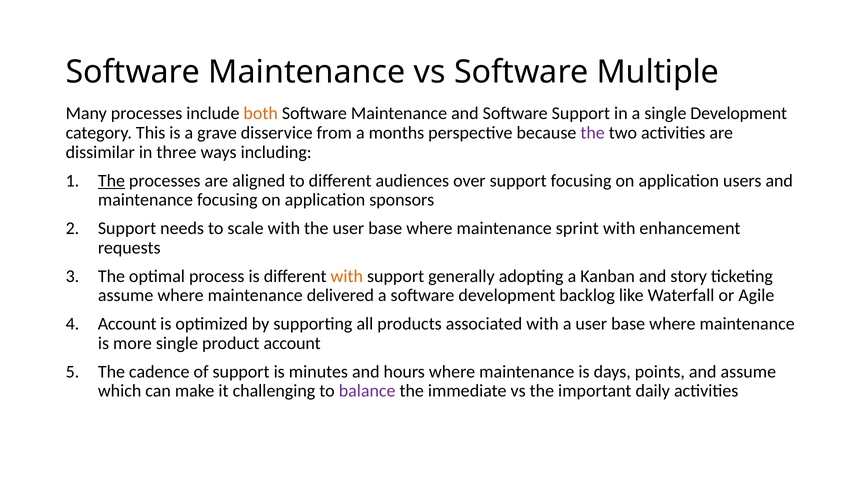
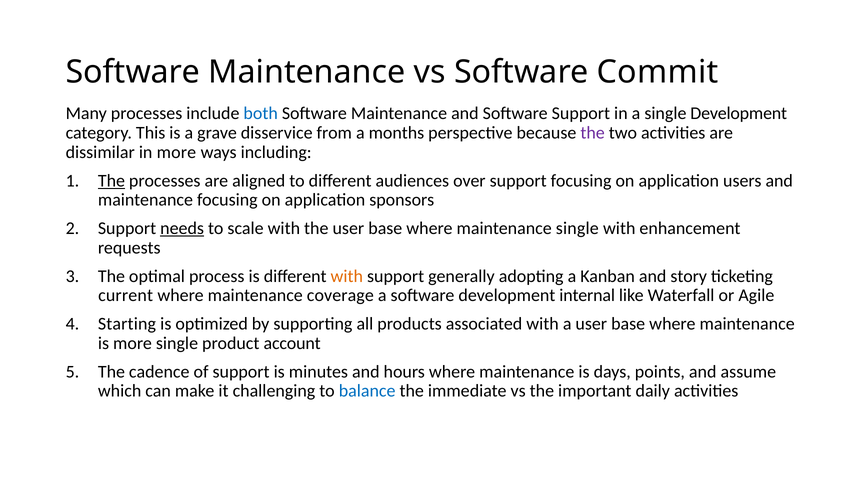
Multiple: Multiple -> Commit (658, 72)
both colour: orange -> blue (261, 114)
in three: three -> more (176, 152)
needs underline: none -> present (182, 229)
maintenance sprint: sprint -> single (577, 229)
assume: assume -> current (126, 296)
delivered: delivered -> coverage (340, 296)
backlog: backlog -> internal (587, 296)
Account: Account -> Starting (127, 324)
balance colour: purple -> blue (367, 391)
